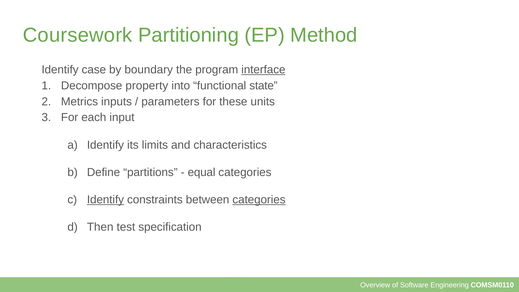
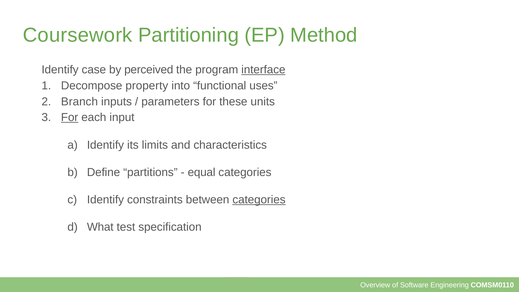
boundary: boundary -> perceived (149, 70)
state: state -> uses (263, 86)
Metrics: Metrics -> Branch (79, 102)
For underline: none -> present (70, 117)
Identify underline: present -> none (105, 200)
Then: Then -> What (100, 227)
